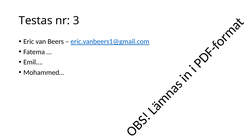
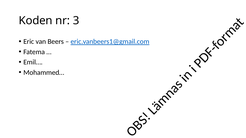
Testas: Testas -> Koden (36, 21)
